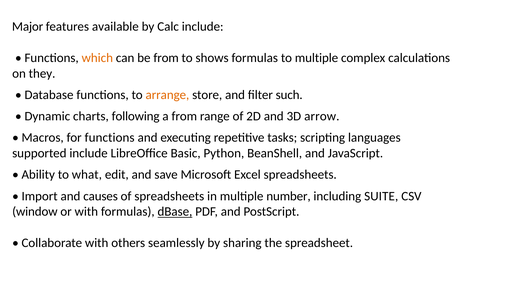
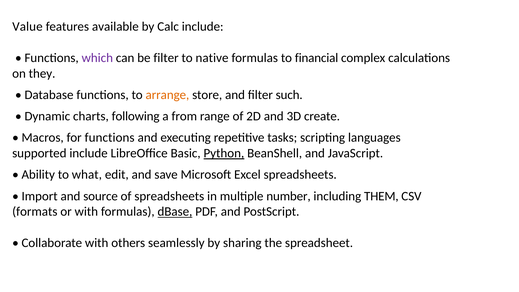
Major: Major -> Value (27, 27)
which colour: orange -> purple (97, 58)
be from: from -> filter (166, 58)
shows: shows -> native (212, 58)
to multiple: multiple -> financial (317, 58)
arrow: arrow -> create (322, 116)
Python underline: none -> present (224, 153)
causes: causes -> source (101, 196)
SUITE: SUITE -> THEM (381, 196)
window: window -> formats (35, 212)
